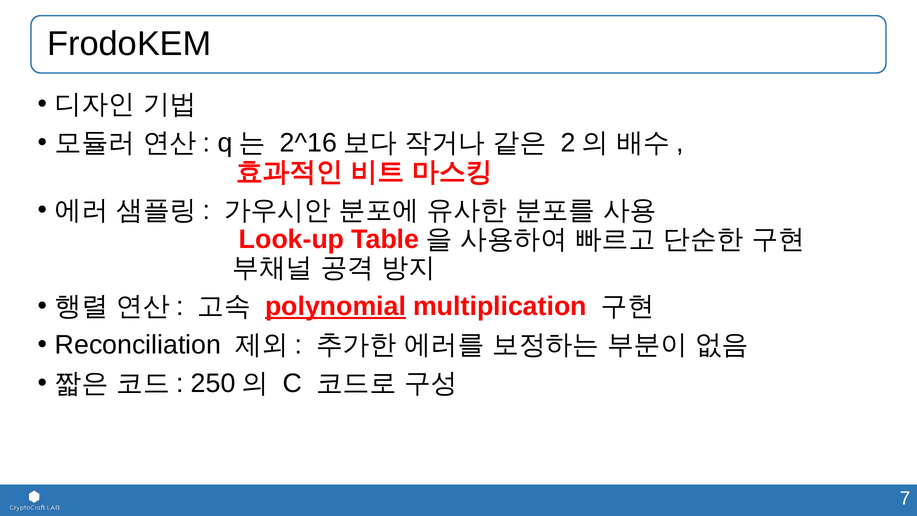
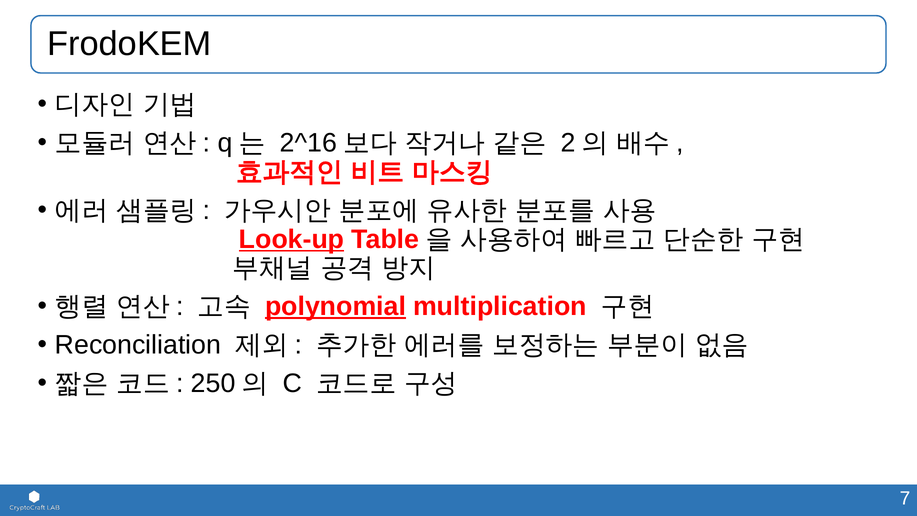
Look-up underline: none -> present (292, 239)
